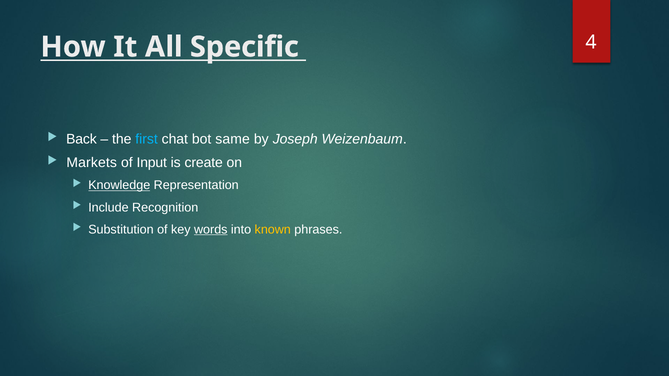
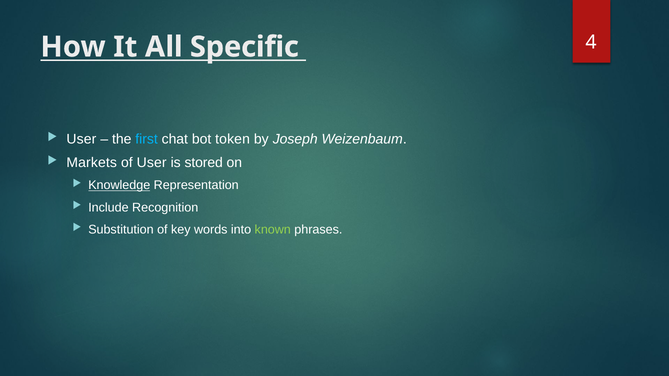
Back: Back -> User (81, 139)
same: same -> token (233, 139)
of Input: Input -> User (152, 163)
create: create -> stored (204, 163)
words underline: present -> none (211, 230)
known colour: yellow -> light green (273, 230)
